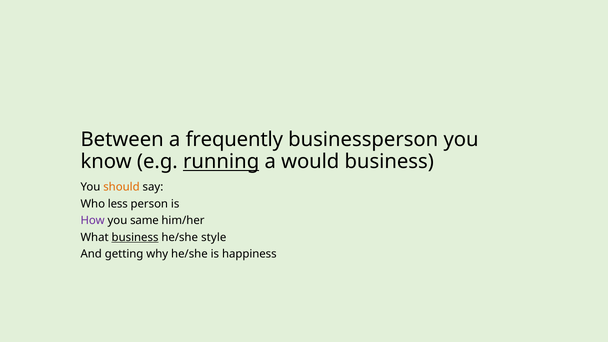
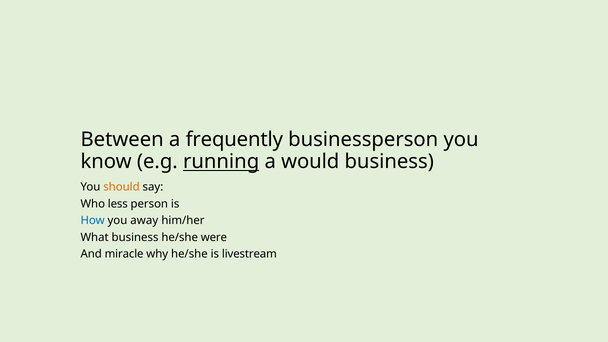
How colour: purple -> blue (93, 221)
same: same -> away (144, 221)
business underline: present -> none (135, 237)
style: style -> were (214, 237)
getting: getting -> miracle (124, 254)
happiness: happiness -> livestream (249, 254)
